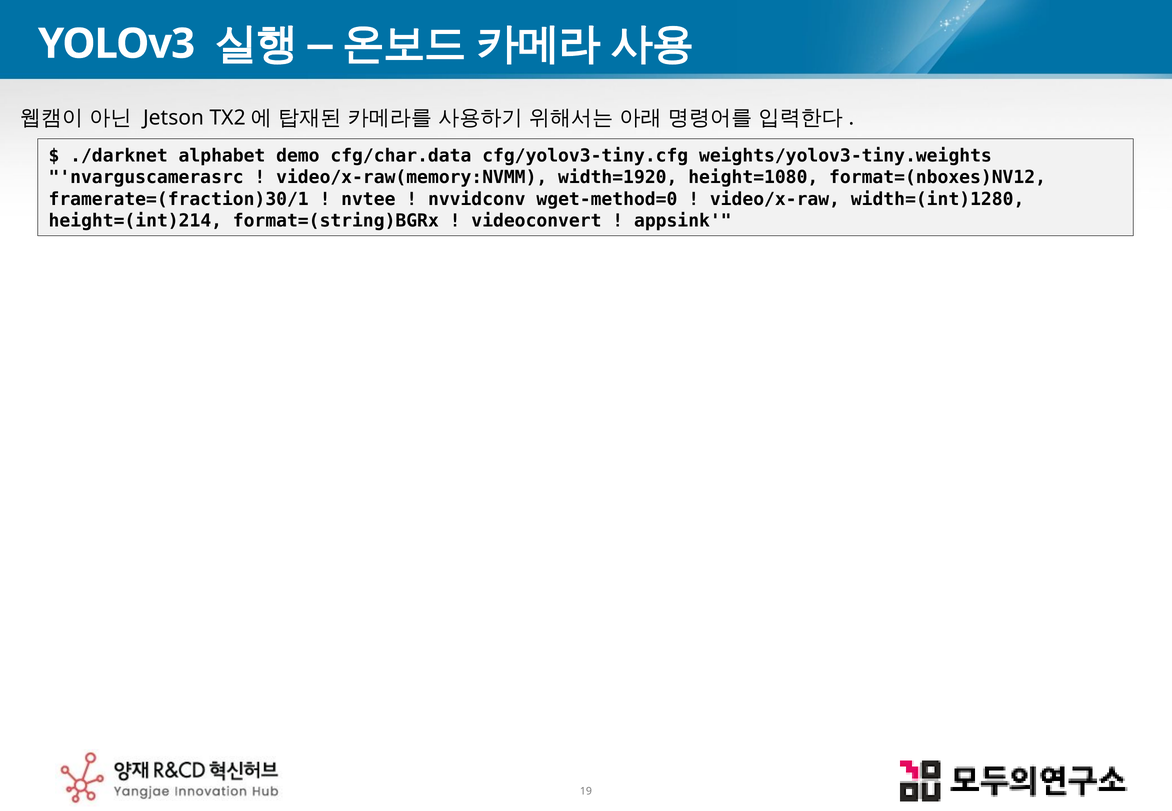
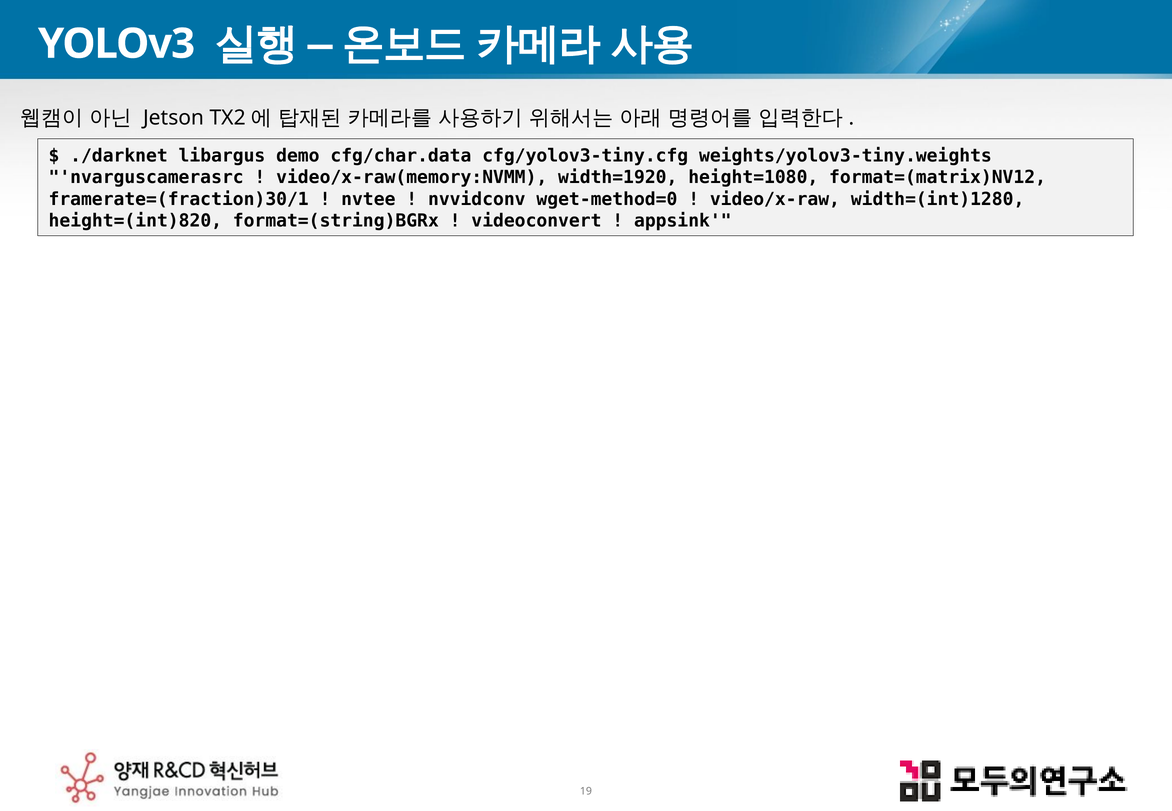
alphabet: alphabet -> libargus (222, 156)
format=(nboxes)NV12: format=(nboxes)NV12 -> format=(matrix)NV12 (938, 178)
height=(int)214: height=(int)214 -> height=(int)820 (135, 221)
